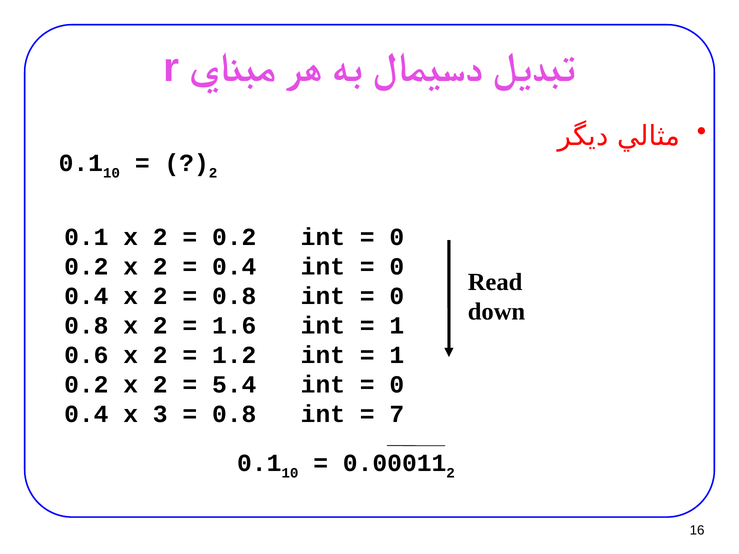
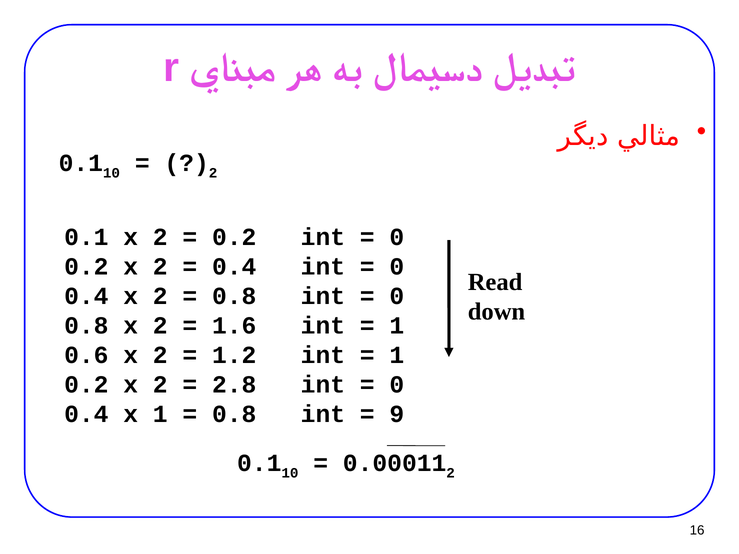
5.4: 5.4 -> 2.8 (234, 385)
x 3: 3 -> 1 (160, 415)
7: 7 -> 9 (397, 415)
